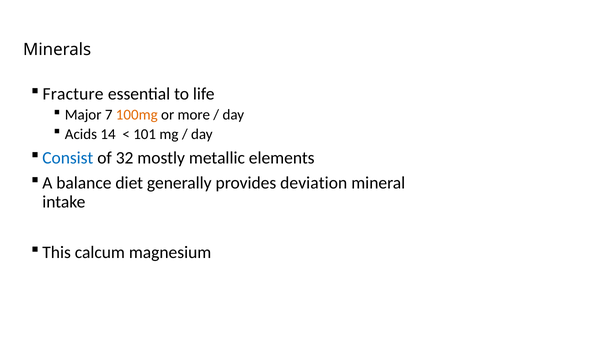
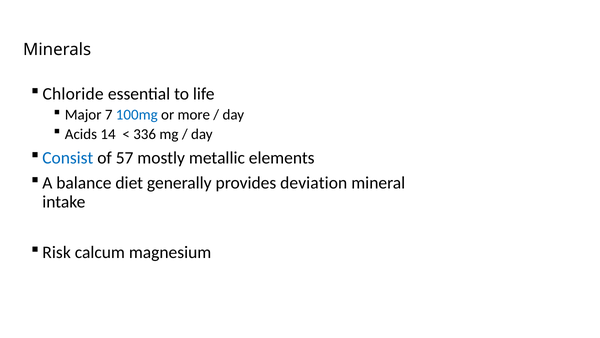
Fracture: Fracture -> Chloride (73, 94)
100mg colour: orange -> blue (137, 115)
101: 101 -> 336 (145, 134)
32: 32 -> 57 (125, 158)
This: This -> Risk (57, 252)
